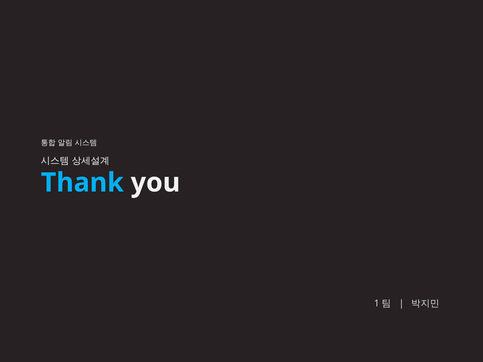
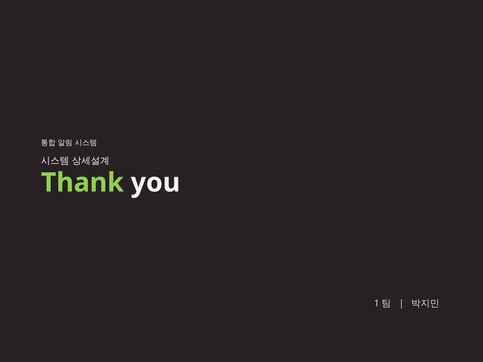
Thank colour: light blue -> light green (82, 183)
